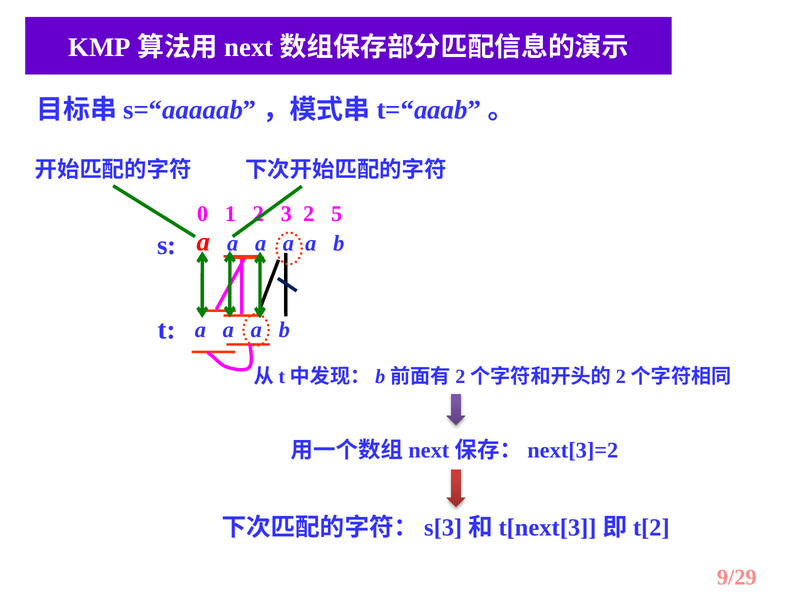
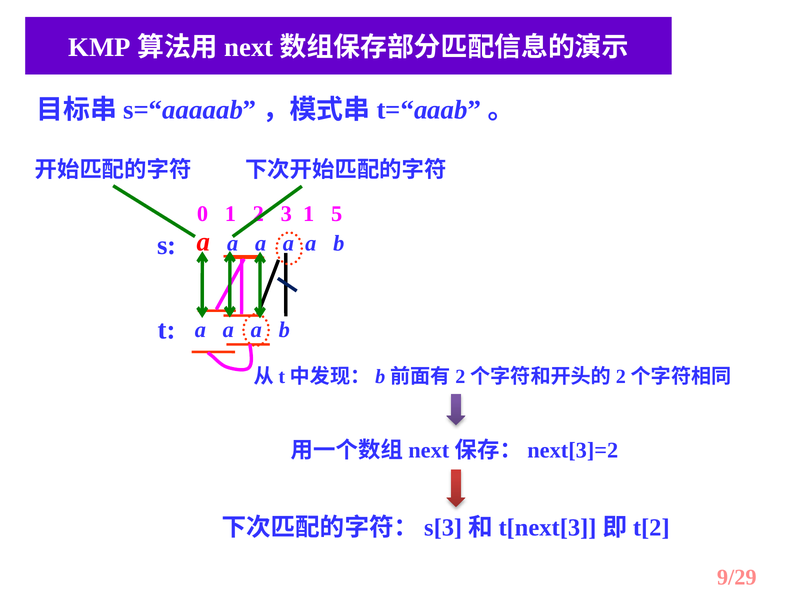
2: 2 -> 1 (309, 214)
